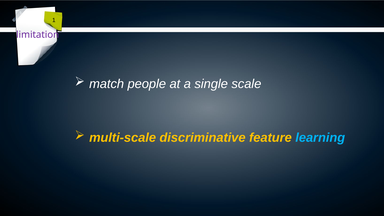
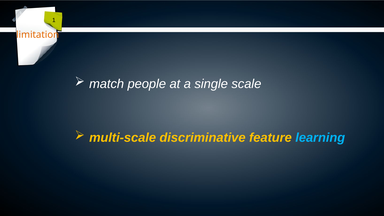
limitation colour: purple -> orange (38, 35)
